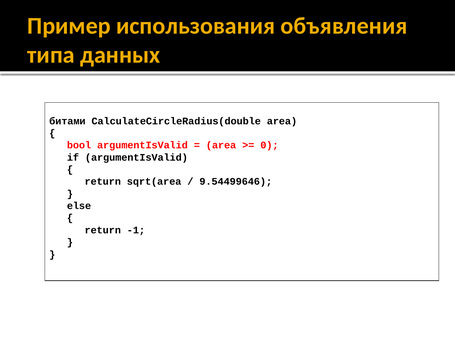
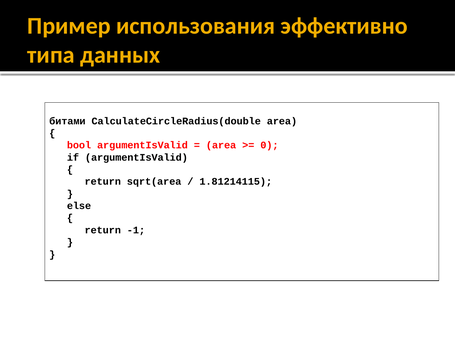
объявления: объявления -> эффективно (344, 26)
9.54499646: 9.54499646 -> 1.81214115 (236, 182)
